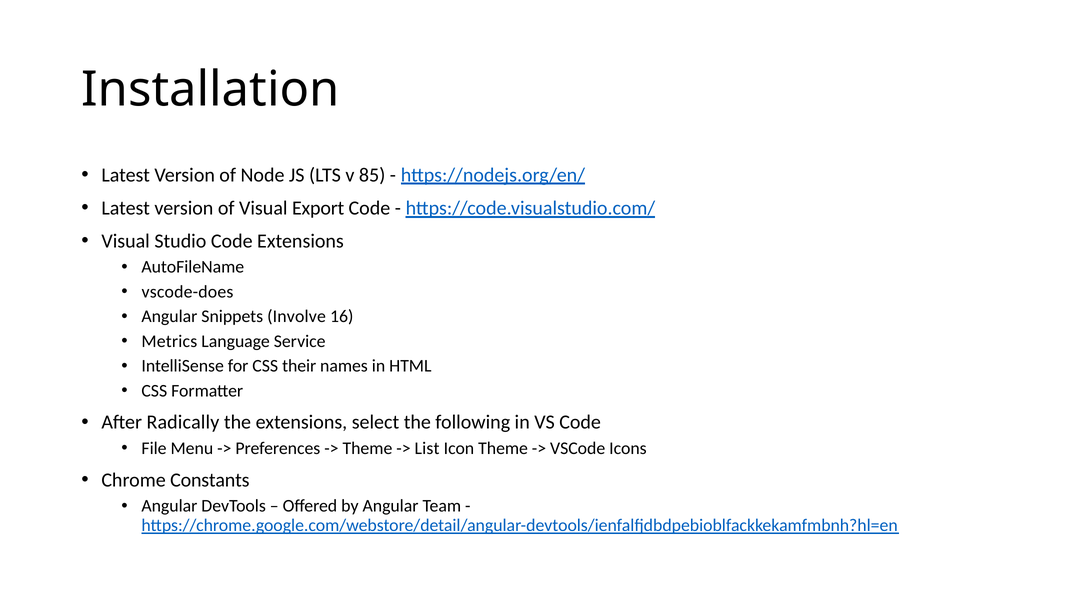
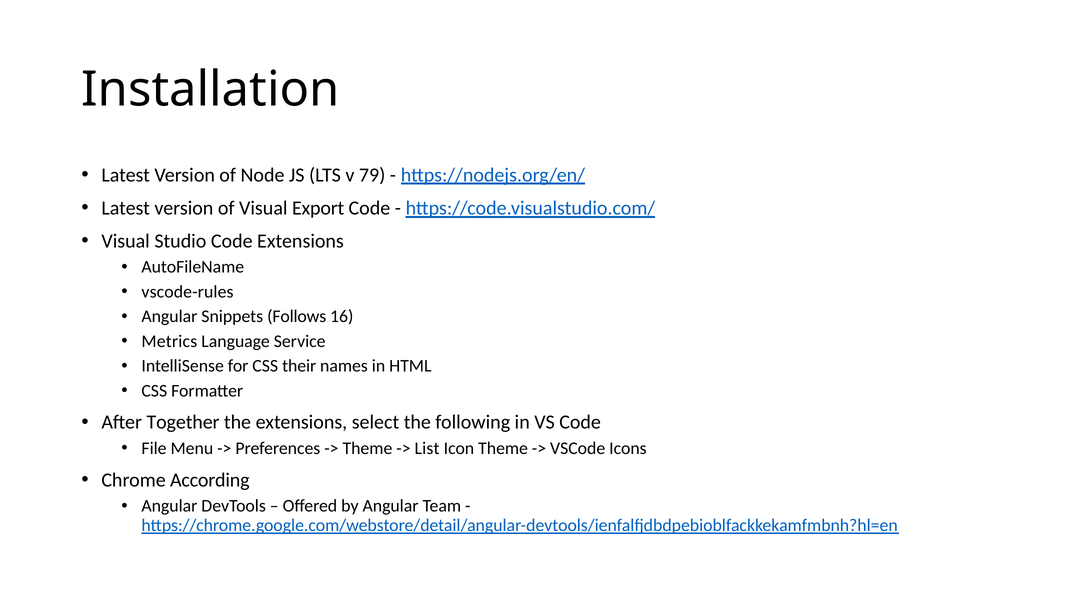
85: 85 -> 79 (372, 175)
vscode-does: vscode-does -> vscode-rules (188, 292)
Involve: Involve -> Follows (297, 316)
Radically: Radically -> Together (183, 422)
Constants: Constants -> According (210, 480)
